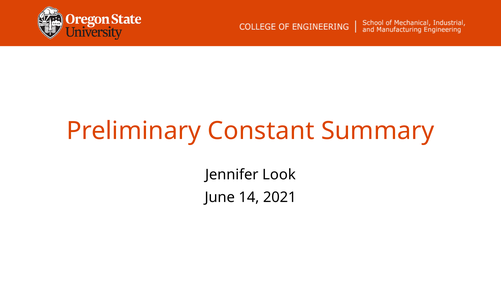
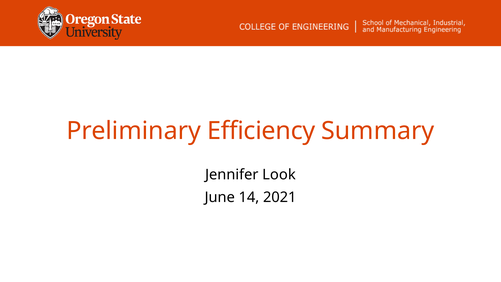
Constant: Constant -> Efficiency (261, 131)
